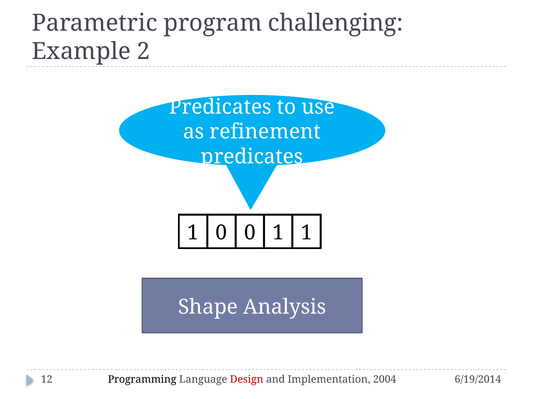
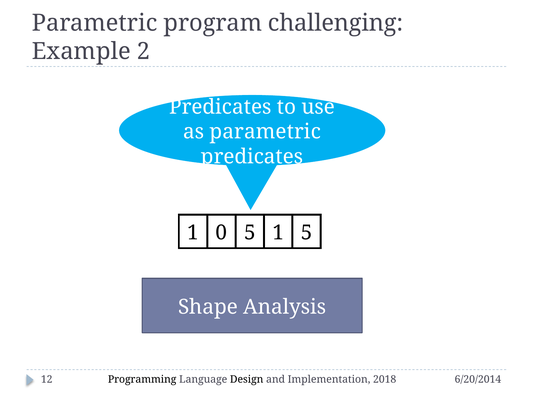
as refinement: refinement -> parametric (265, 132)
0 0: 0 -> 5 (250, 233)
1 1: 1 -> 5 (307, 233)
Design colour: red -> black (247, 380)
2004: 2004 -> 2018 (385, 380)
6/19/2014: 6/19/2014 -> 6/20/2014 (478, 380)
